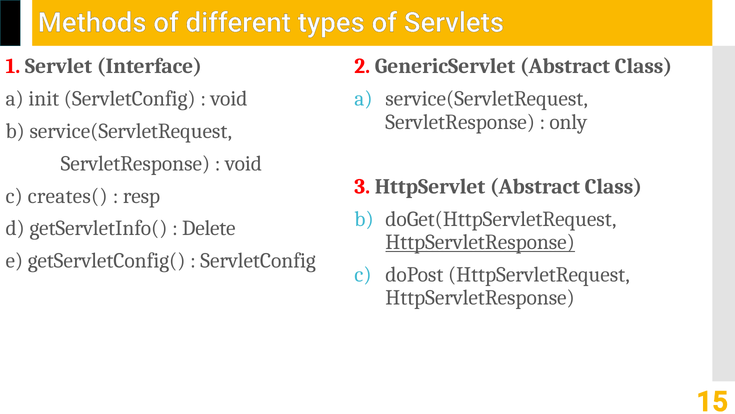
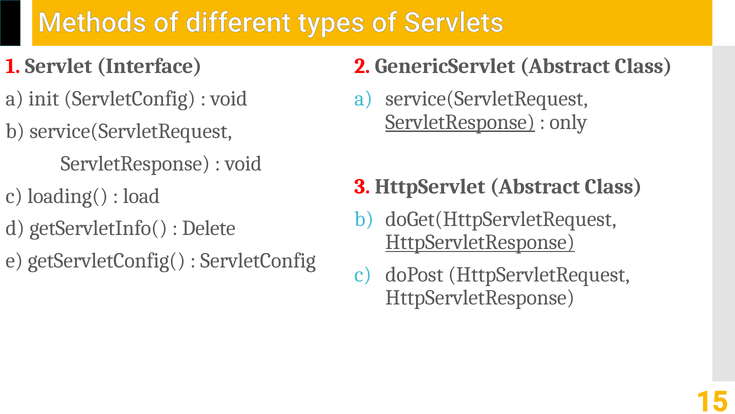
ServletResponse underline: none -> present (460, 122)
creates(: creates( -> loading( (68, 196)
resp: resp -> load (141, 196)
